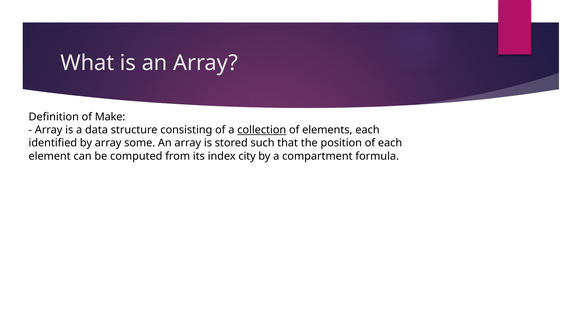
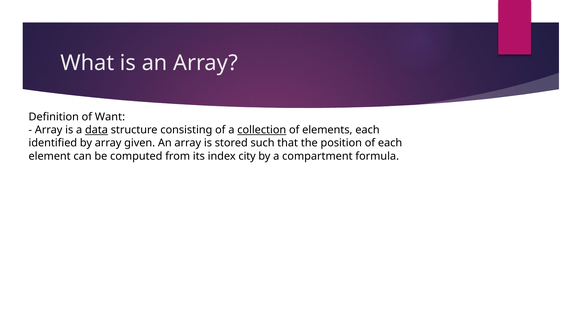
Make: Make -> Want (110, 117)
data underline: none -> present (96, 130)
some: some -> given (140, 143)
